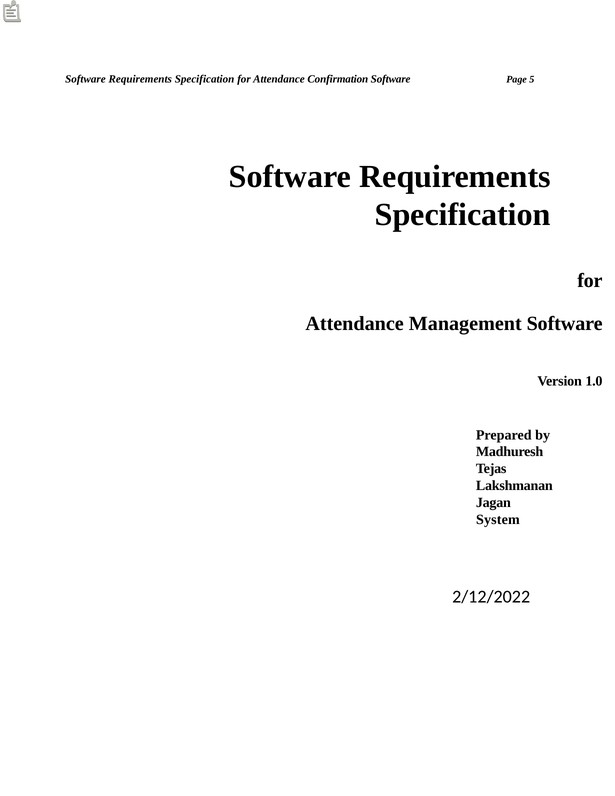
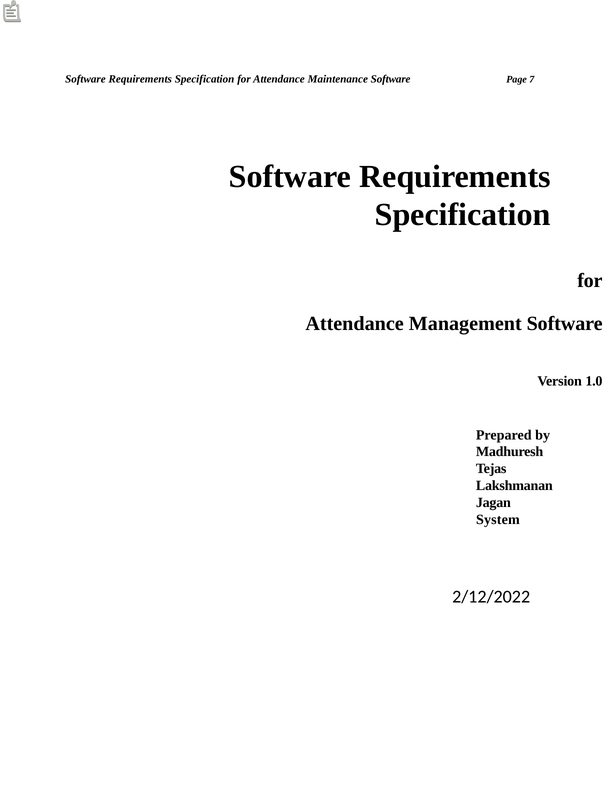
Confirmation: Confirmation -> Maintenance (338, 79)
5: 5 -> 7 (532, 79)
